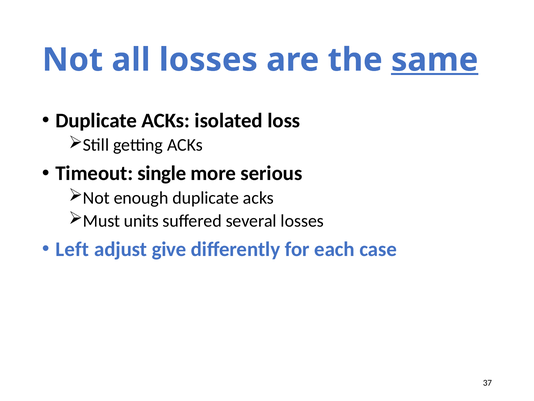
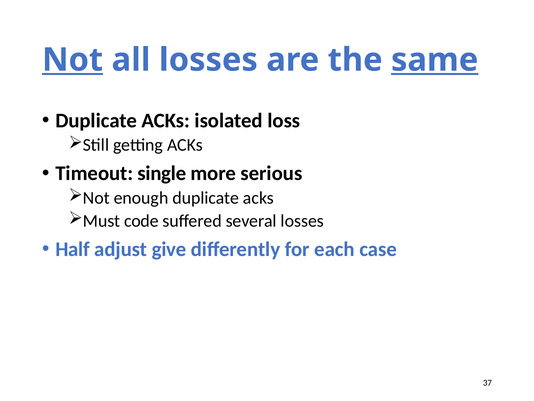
Not underline: none -> present (73, 60)
units: units -> code (141, 221)
Left: Left -> Half (73, 249)
